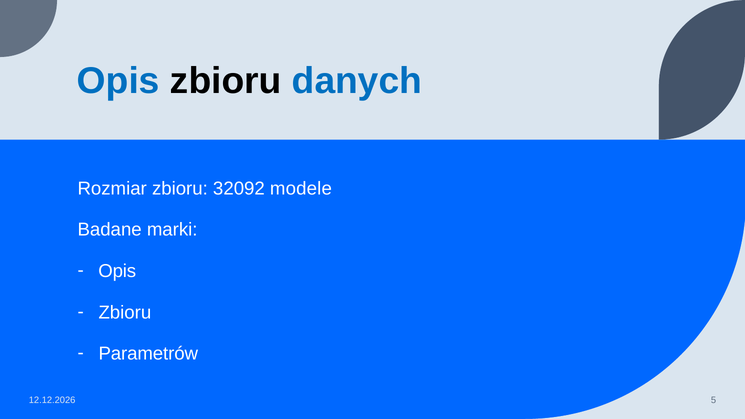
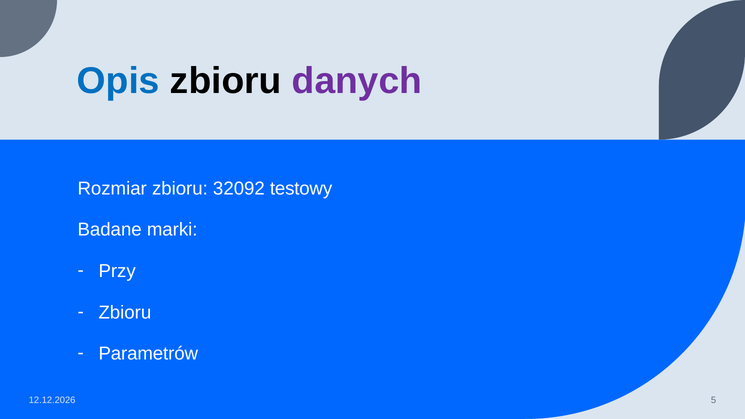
danych colour: blue -> purple (357, 81)
modele: modele -> testowy (301, 189)
Opis: Opis -> Przy (117, 271)
